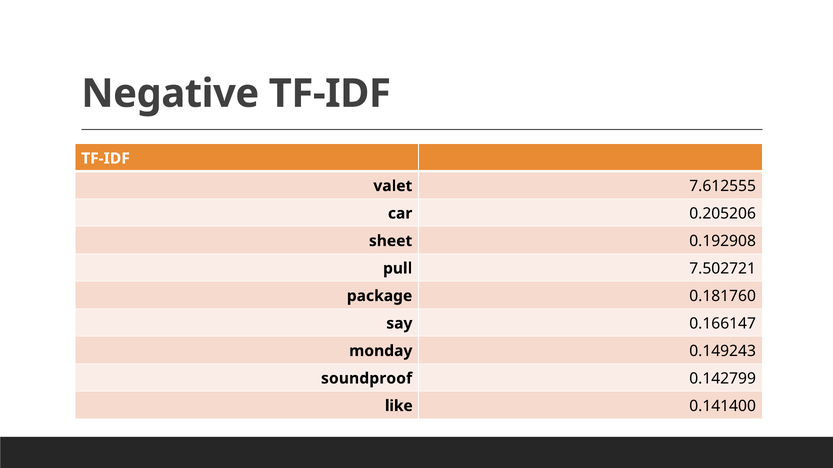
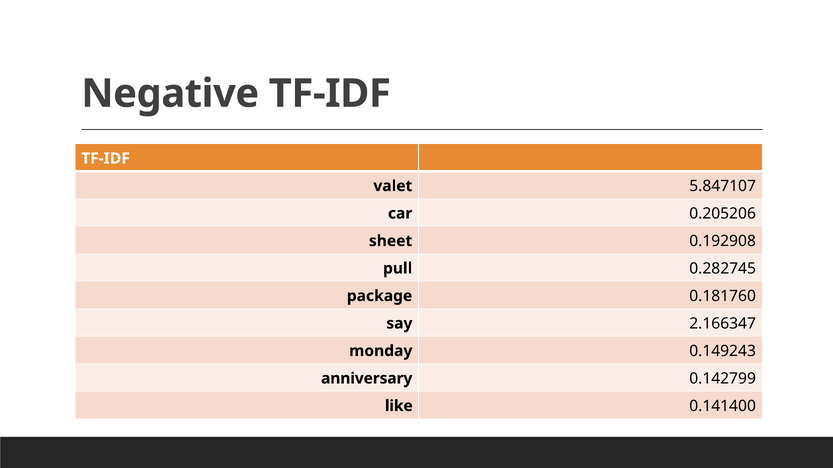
7.612555: 7.612555 -> 5.847107 (723, 186)
7.502721: 7.502721 -> 0.282745 (723, 269)
0.166147: 0.166147 -> 2.166347 (723, 324)
soundproof: soundproof -> anniversary (367, 379)
